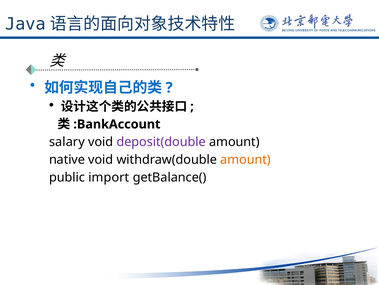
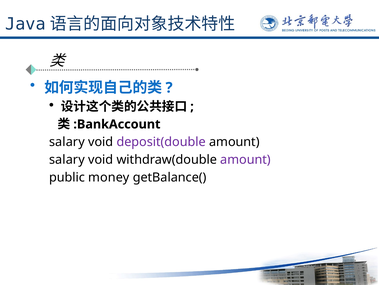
native: native -> salary (67, 159)
amount colour: orange -> purple (246, 159)
import: import -> money (109, 177)
